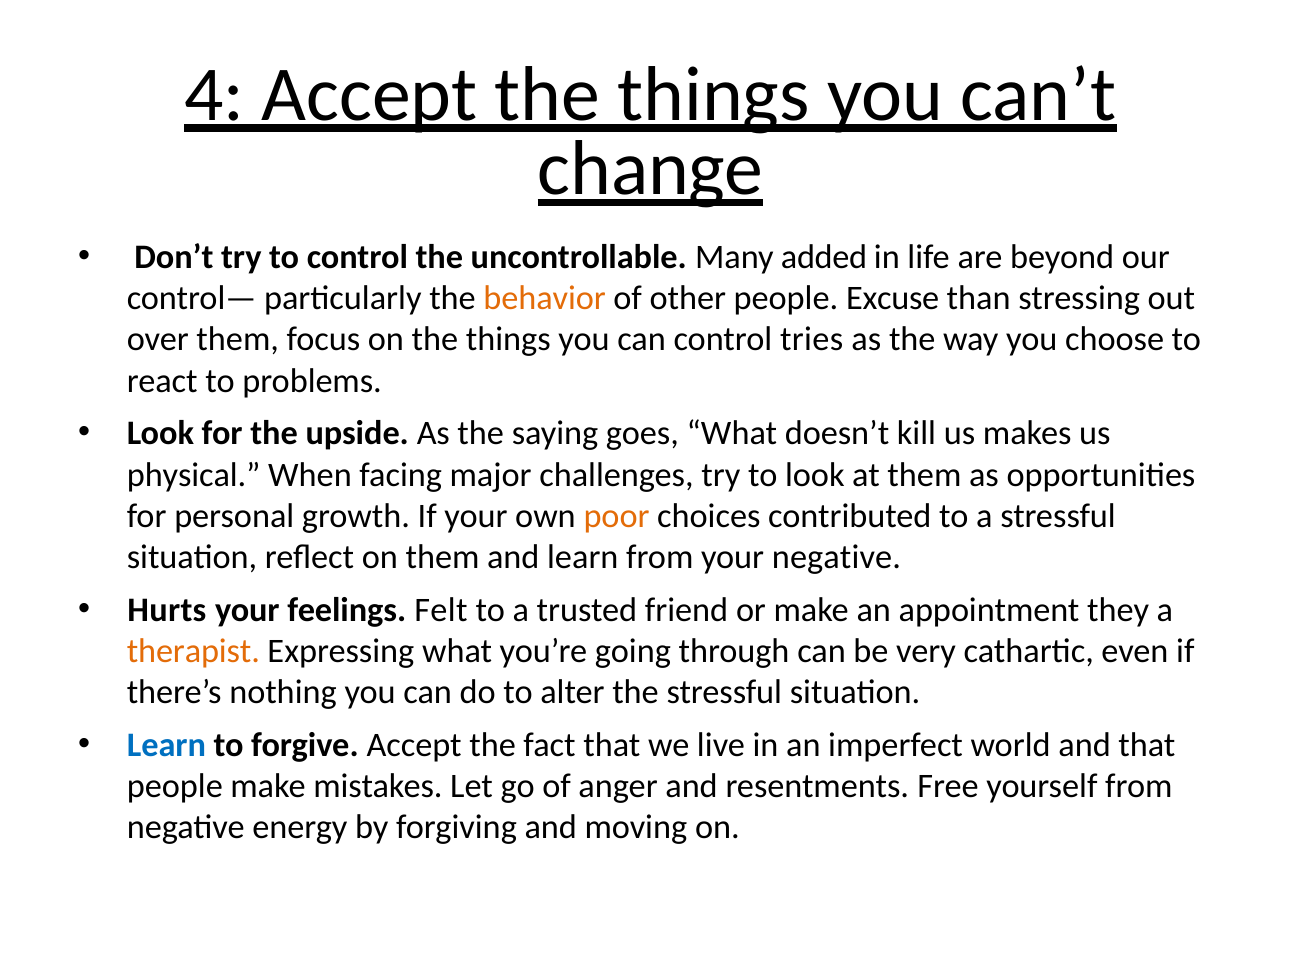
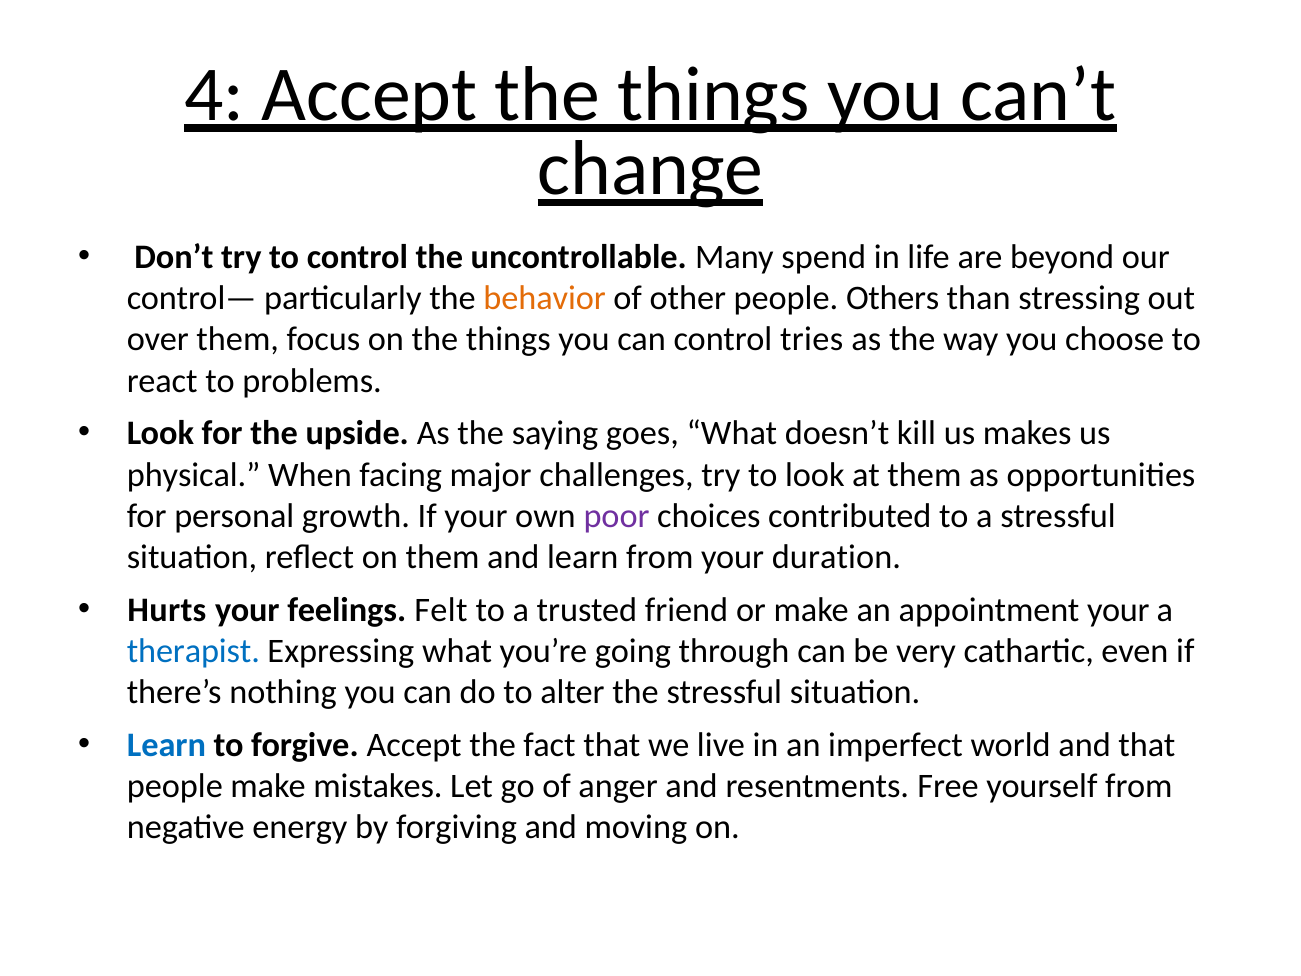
added: added -> spend (824, 257)
Excuse: Excuse -> Others (893, 298)
poor colour: orange -> purple (616, 516)
your negative: negative -> duration (836, 557)
appointment they: they -> your (1118, 610)
therapist colour: orange -> blue (193, 651)
